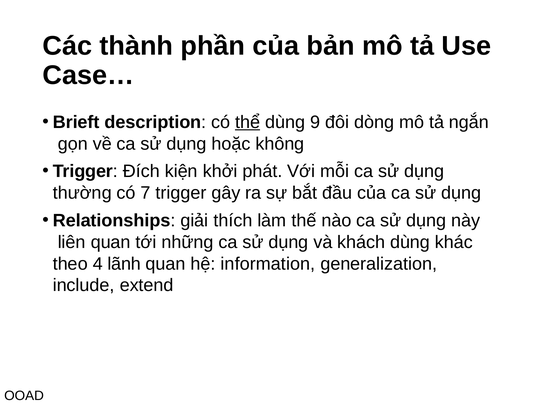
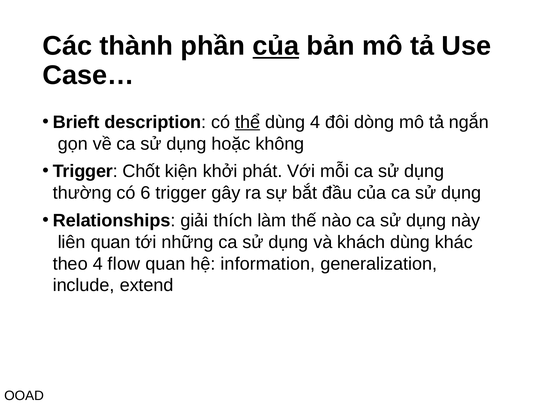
của underline: none -> present (276, 46)
dùng 9: 9 -> 4 (315, 122)
Đích: Đích -> Chốt (141, 172)
7: 7 -> 6 (146, 193)
lãnh: lãnh -> flow (124, 264)
